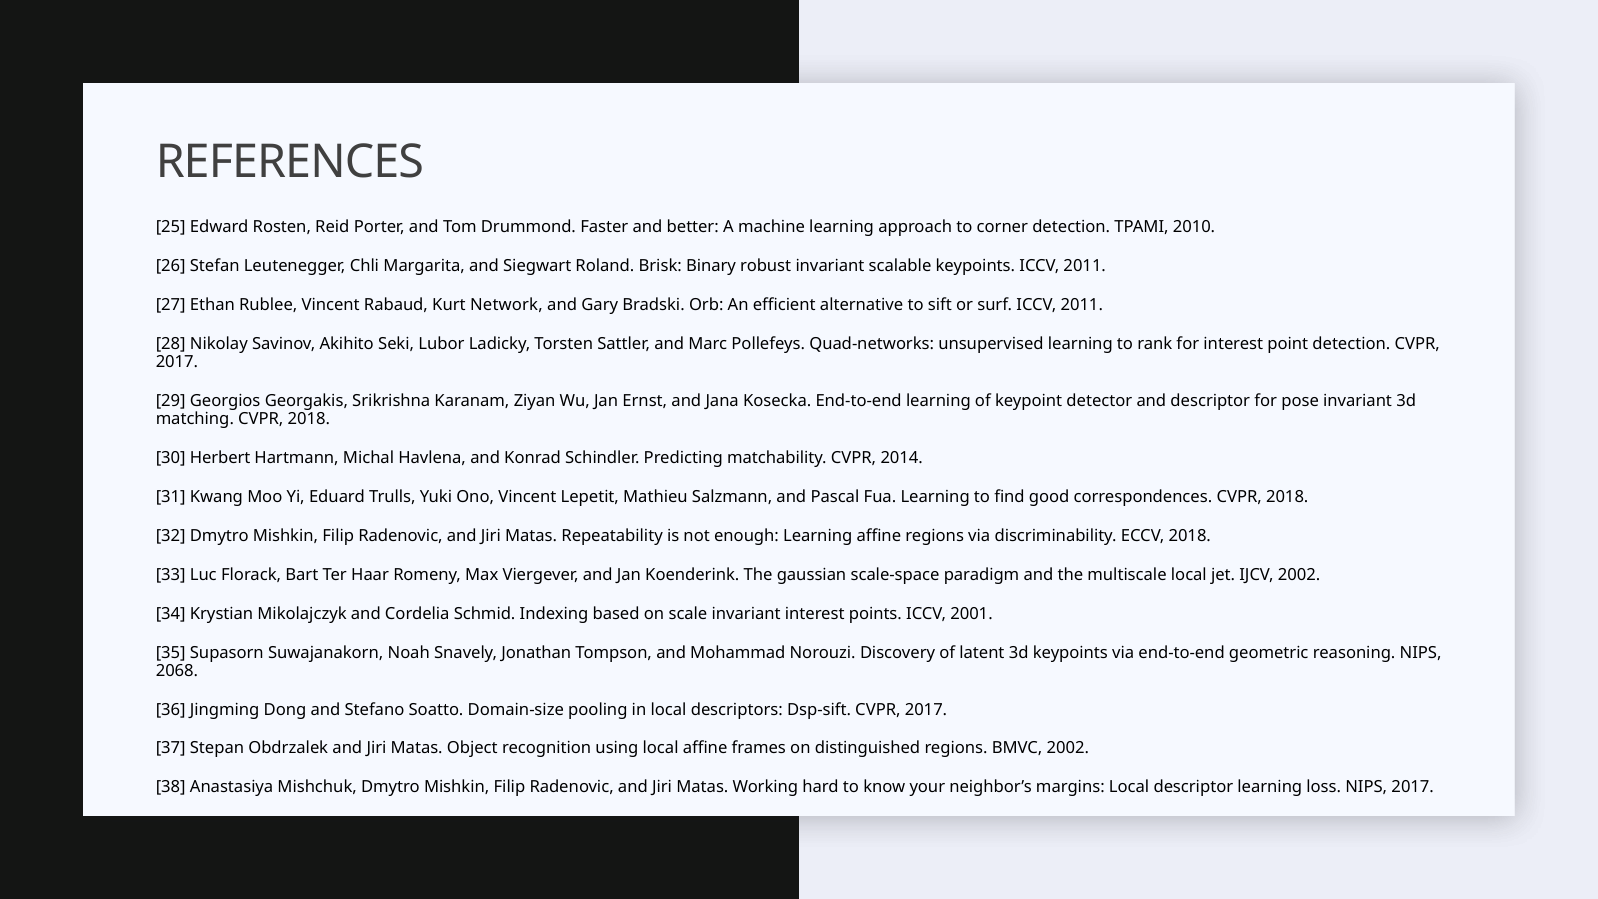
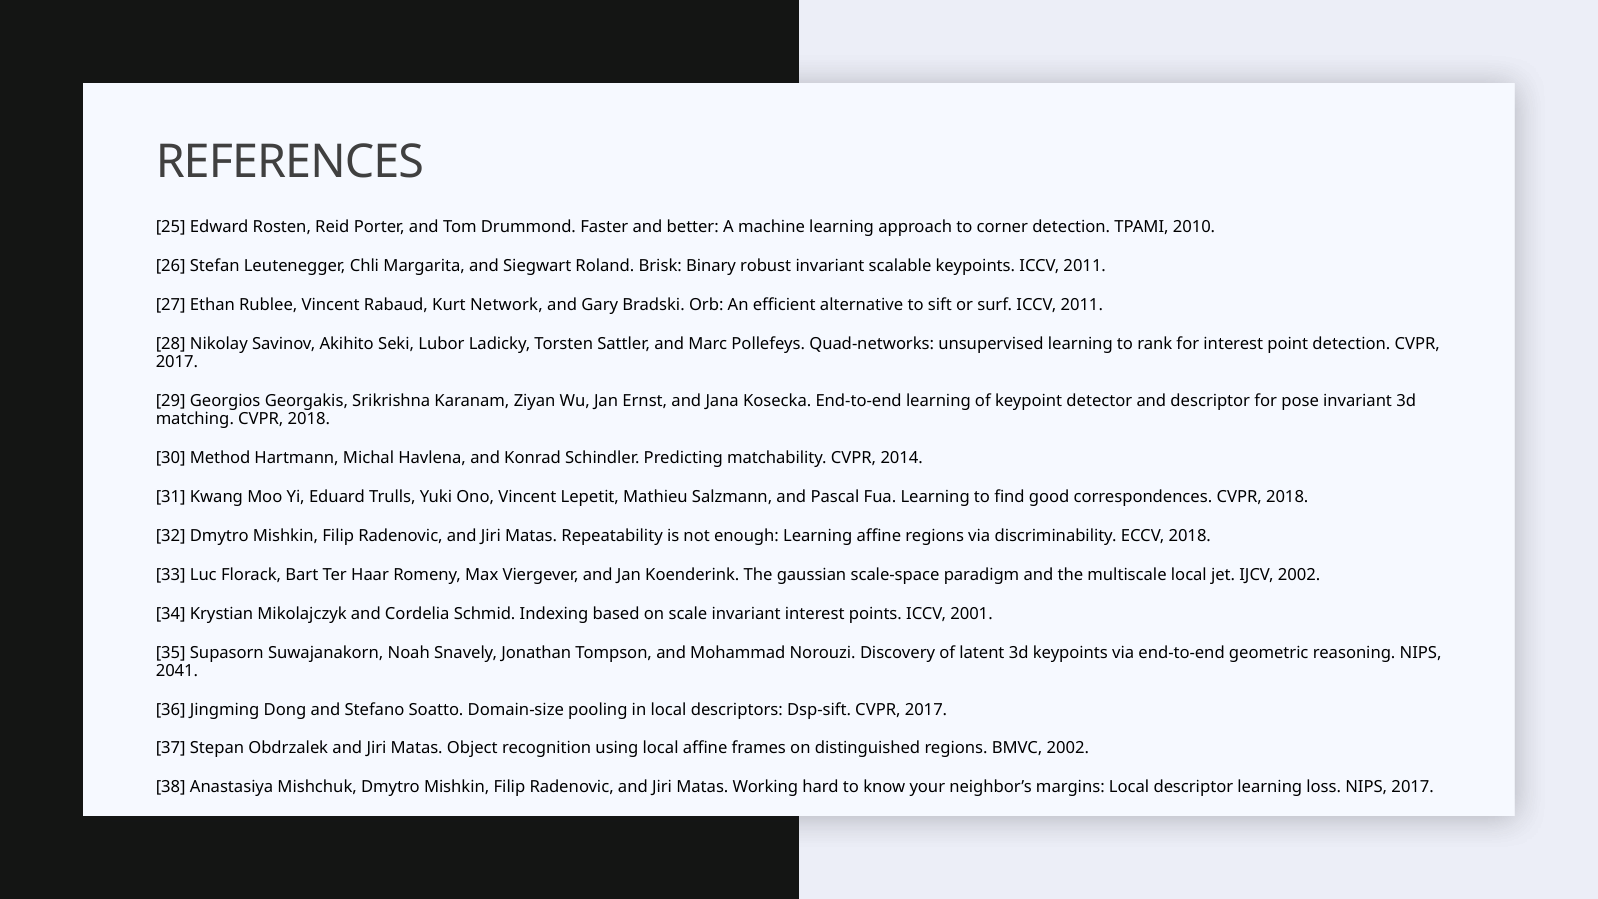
Herbert: Herbert -> Method (220, 458)
2068: 2068 -> 2041 (177, 671)
